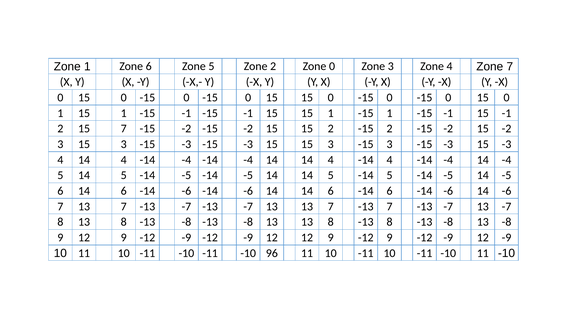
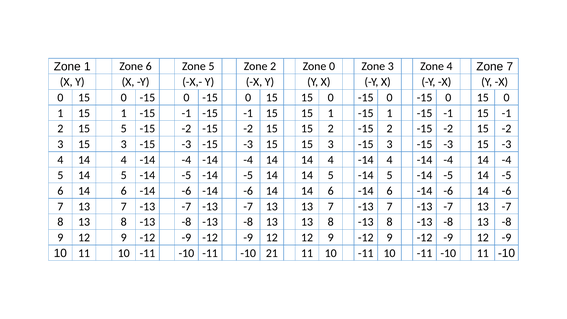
15 7: 7 -> 5 (124, 129)
96: 96 -> 21 (272, 253)
